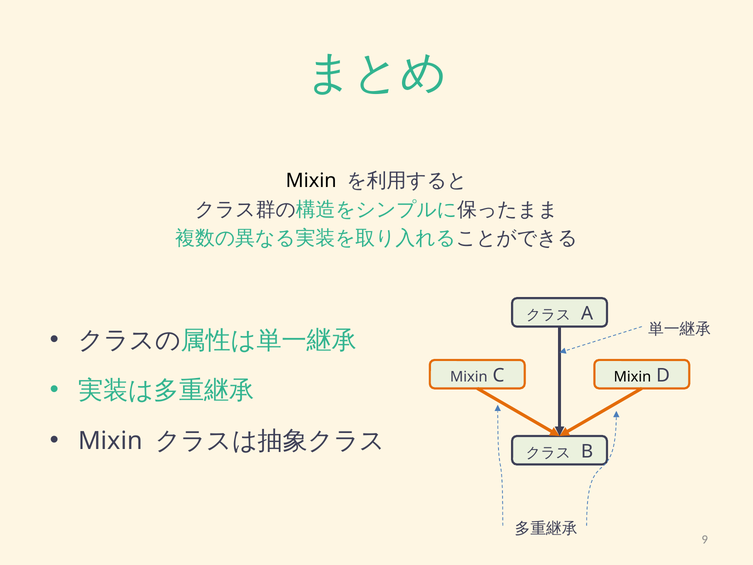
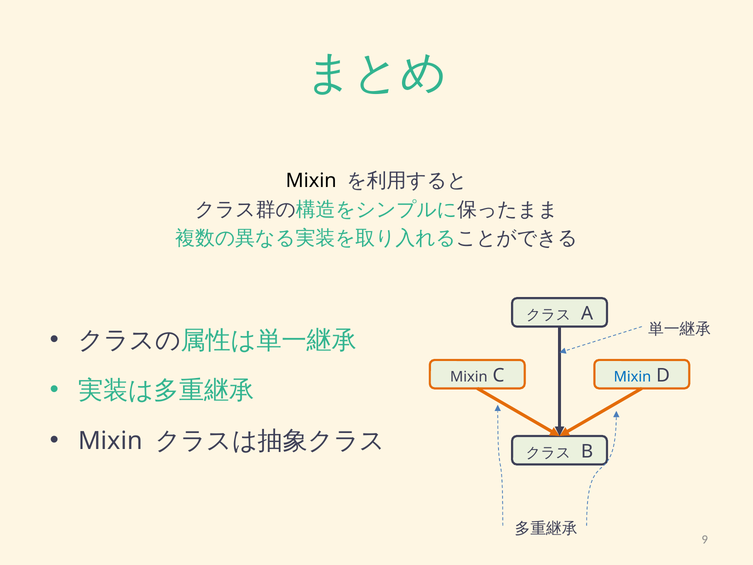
Mixin colour: black -> blue (632, 377)
